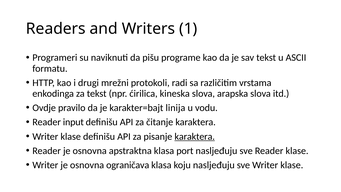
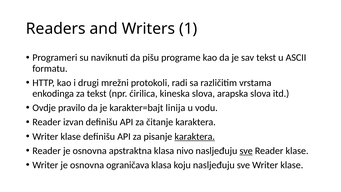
input: input -> izvan (73, 122)
port: port -> nivo (185, 151)
sve underline: none -> present (246, 151)
